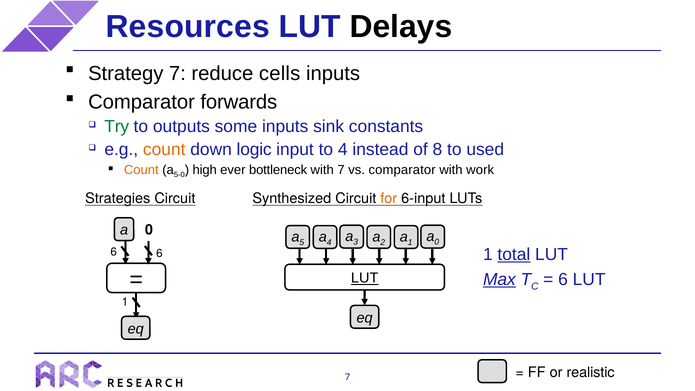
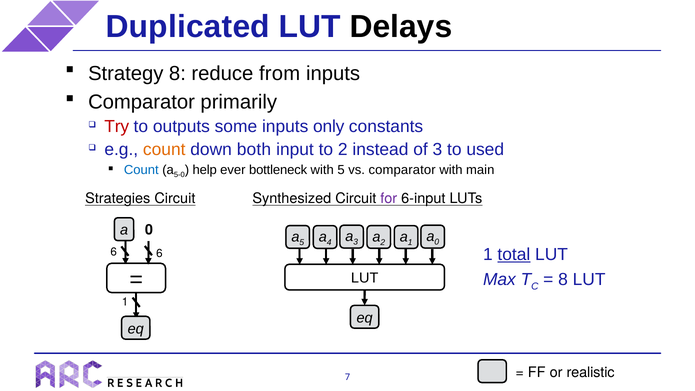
Resources: Resources -> Duplicated (188, 27)
Strategy 7: 7 -> 8 (177, 73)
cells: cells -> from (280, 73)
forwards: forwards -> primarily (239, 102)
Try colour: green -> red (117, 127)
sink: sink -> only (329, 127)
logic: logic -> both (254, 150)
to 4: 4 -> 2 (343, 150)
of 8: 8 -> 3 (437, 150)
Count colour: orange -> blue (141, 170)
high: high -> help (205, 170)
with 7: 7 -> 5 (341, 170)
work: work -> main (480, 170)
for colour: orange -> purple (389, 199)
LUT underline: present -> none (365, 278)
Max underline: present -> none (499, 280)
6: 6 -> 8 (563, 280)
